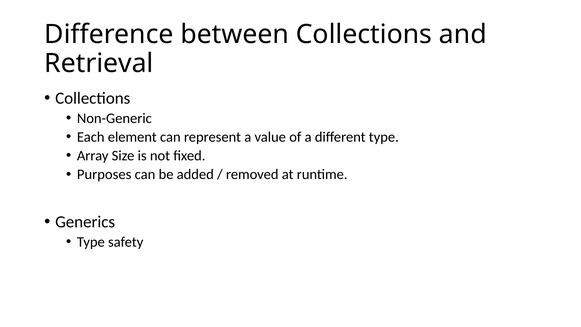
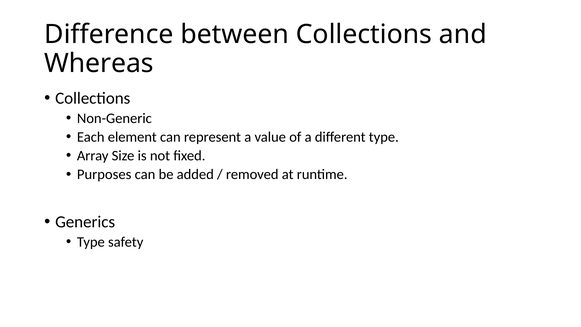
Retrieval: Retrieval -> Whereas (99, 63)
